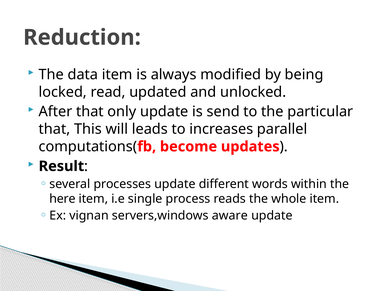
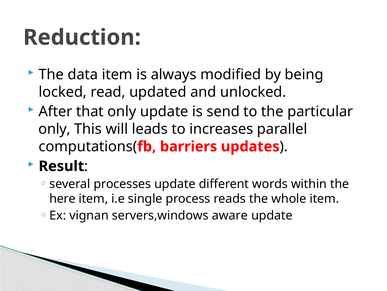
that: that -> only (55, 129)
become: become -> barriers (189, 146)
